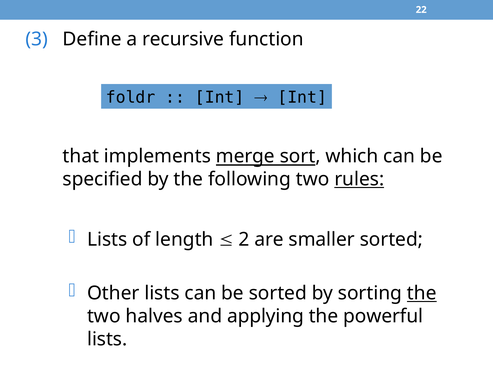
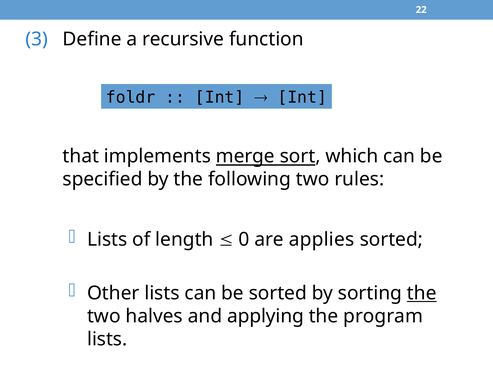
rules underline: present -> none (359, 179)
2: 2 -> 0 (244, 239)
smaller: smaller -> applies (322, 239)
powerful: powerful -> program (383, 316)
